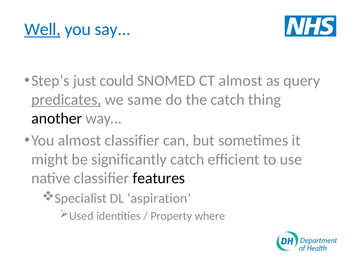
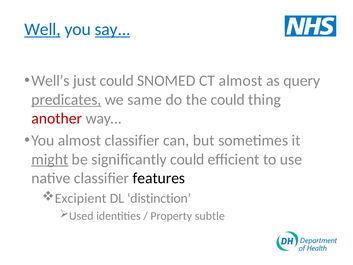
say underline: none -> present (113, 29)
Step’s: Step’s -> Well’s (50, 81)
the catch: catch -> could (228, 100)
another colour: black -> red (57, 118)
might underline: none -> present (50, 159)
significantly catch: catch -> could (187, 159)
Specialist: Specialist -> Excipient (81, 198)
aspiration: aspiration -> distinction (159, 198)
where: where -> subtle (210, 216)
